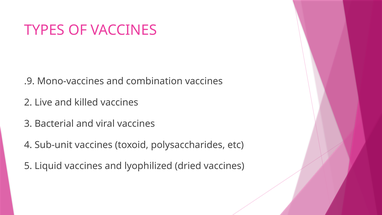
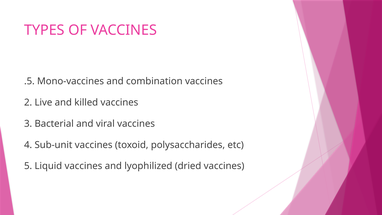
.9: .9 -> .5 (29, 81)
